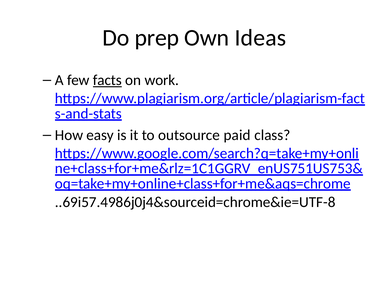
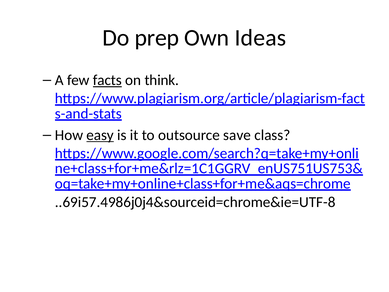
work: work -> think (162, 80)
easy underline: none -> present (100, 135)
paid: paid -> save (237, 135)
